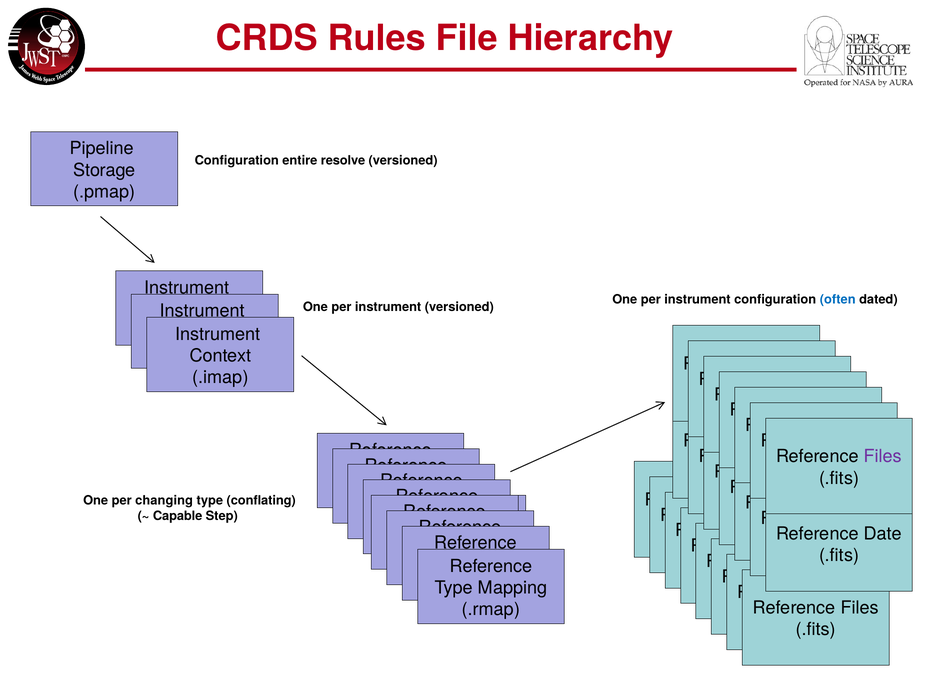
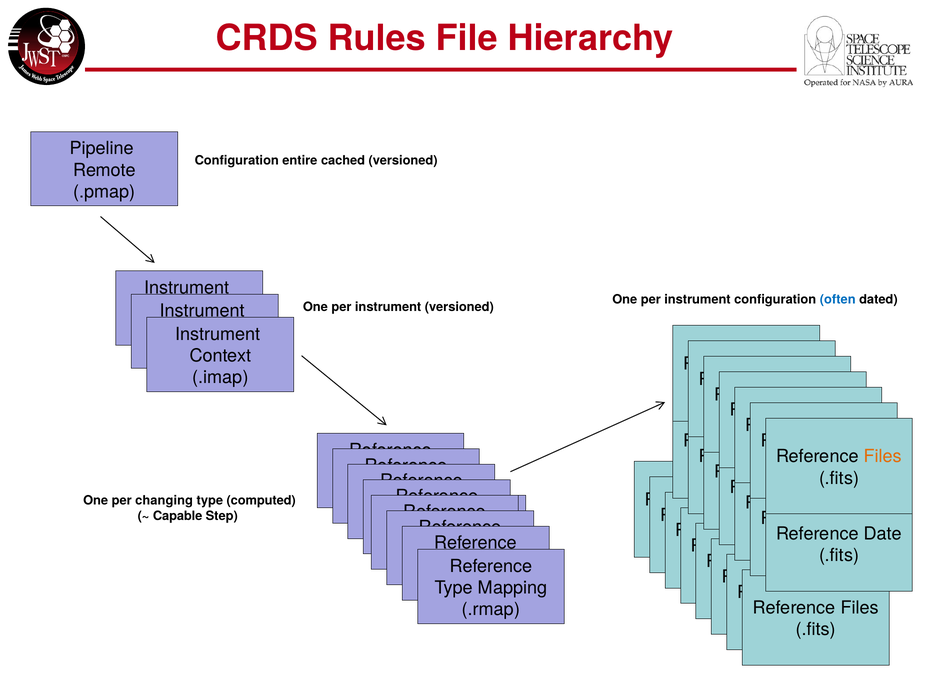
resolve: resolve -> cached (343, 160)
Storage: Storage -> Remote (104, 170)
Files colour: purple -> orange (883, 456)
conflating: conflating -> computed (261, 501)
